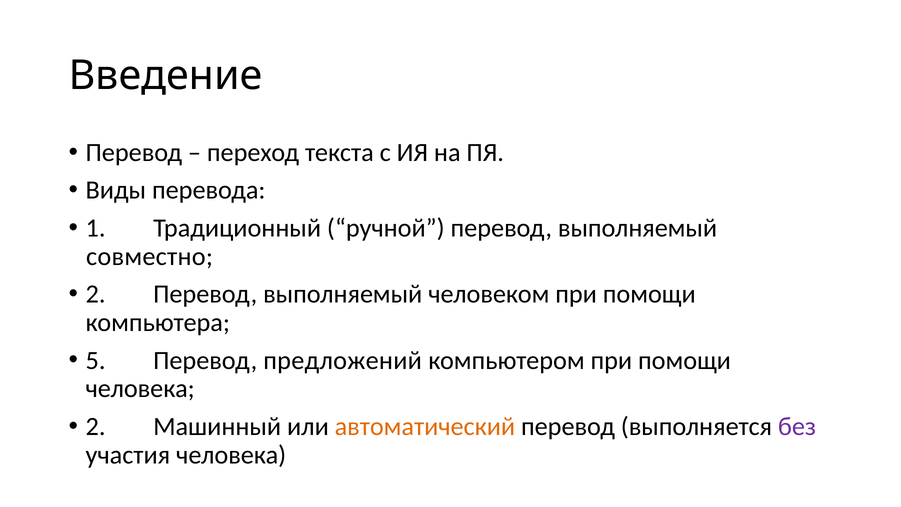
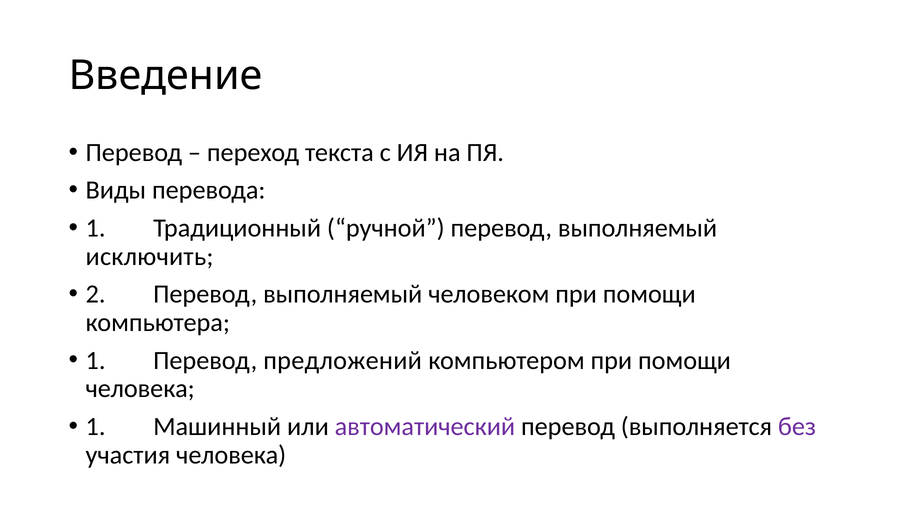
совместно: совместно -> исключить (150, 256)
5: 5 -> 1 (96, 360)
2: 2 -> 1 (96, 426)
автоматический colour: orange -> purple (425, 426)
